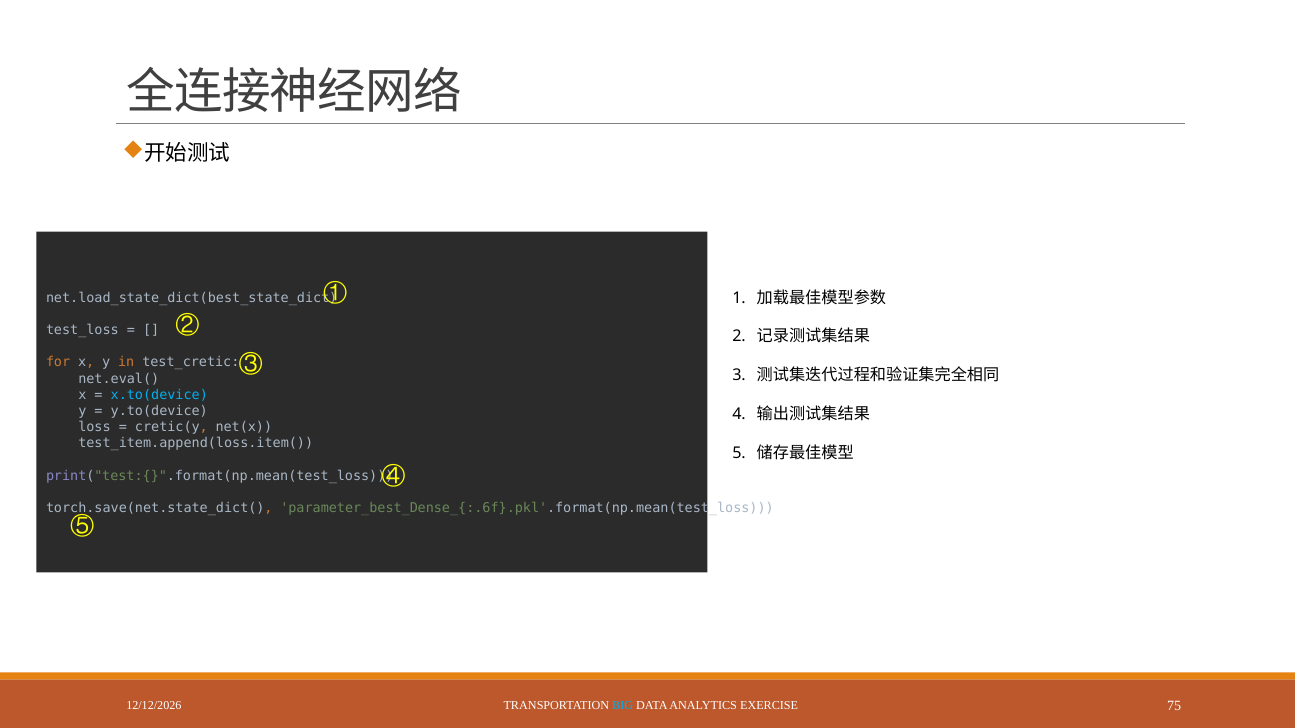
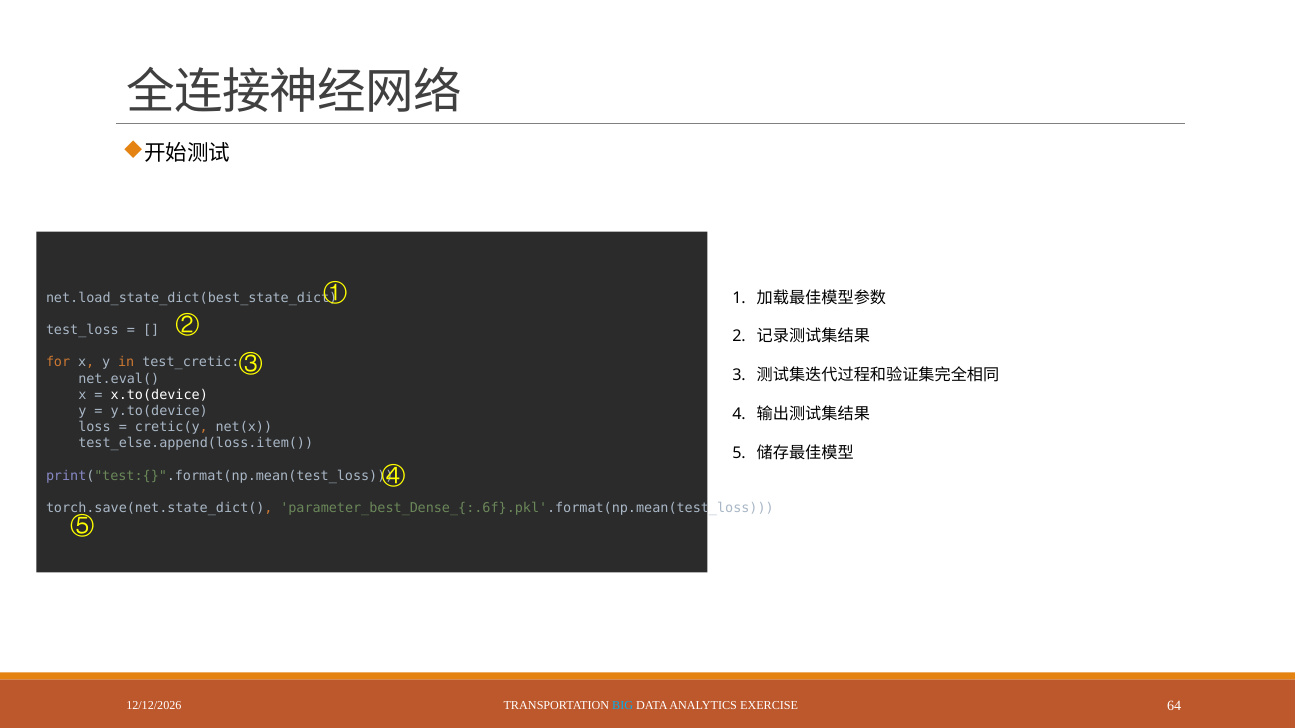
x.to(device colour: light blue -> white (159, 395)
test_item.append(loss.item(: test_item.append(loss.item( -> test_else.append(loss.item( (196, 444)
75: 75 -> 64 (1174, 706)
